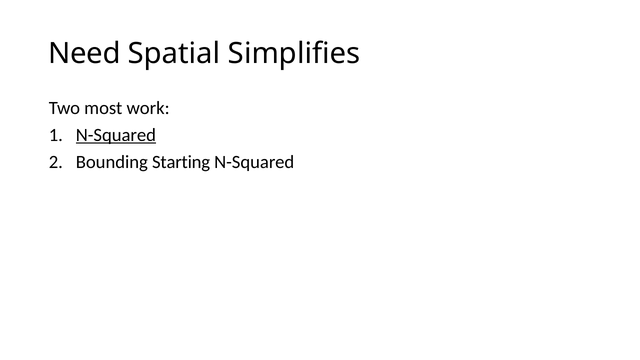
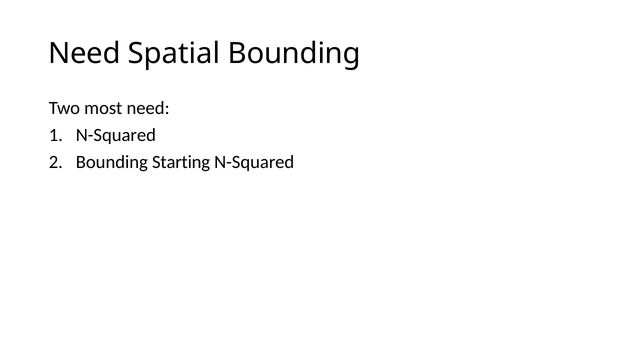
Spatial Simplifies: Simplifies -> Bounding (294, 54)
most work: work -> need (148, 108)
N-Squared underline: present -> none (116, 135)
